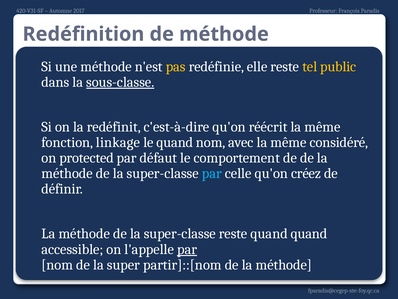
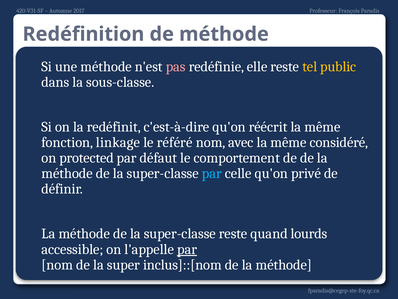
pas colour: yellow -> pink (176, 66)
sous-classe underline: present -> none (120, 82)
le quand: quand -> référé (175, 142)
créez: créez -> privé (306, 173)
quand quand: quand -> lourds (309, 233)
partir]::[nom: partir]::[nom -> inclus]::[nom (182, 264)
